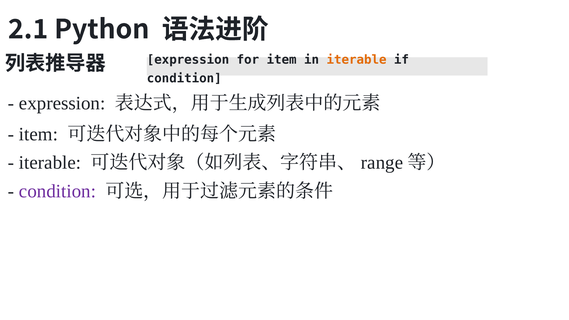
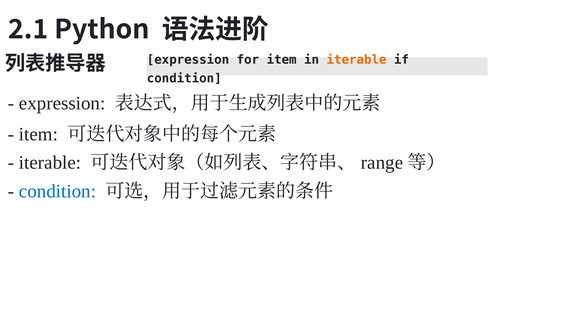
condition colour: purple -> blue (57, 191)
